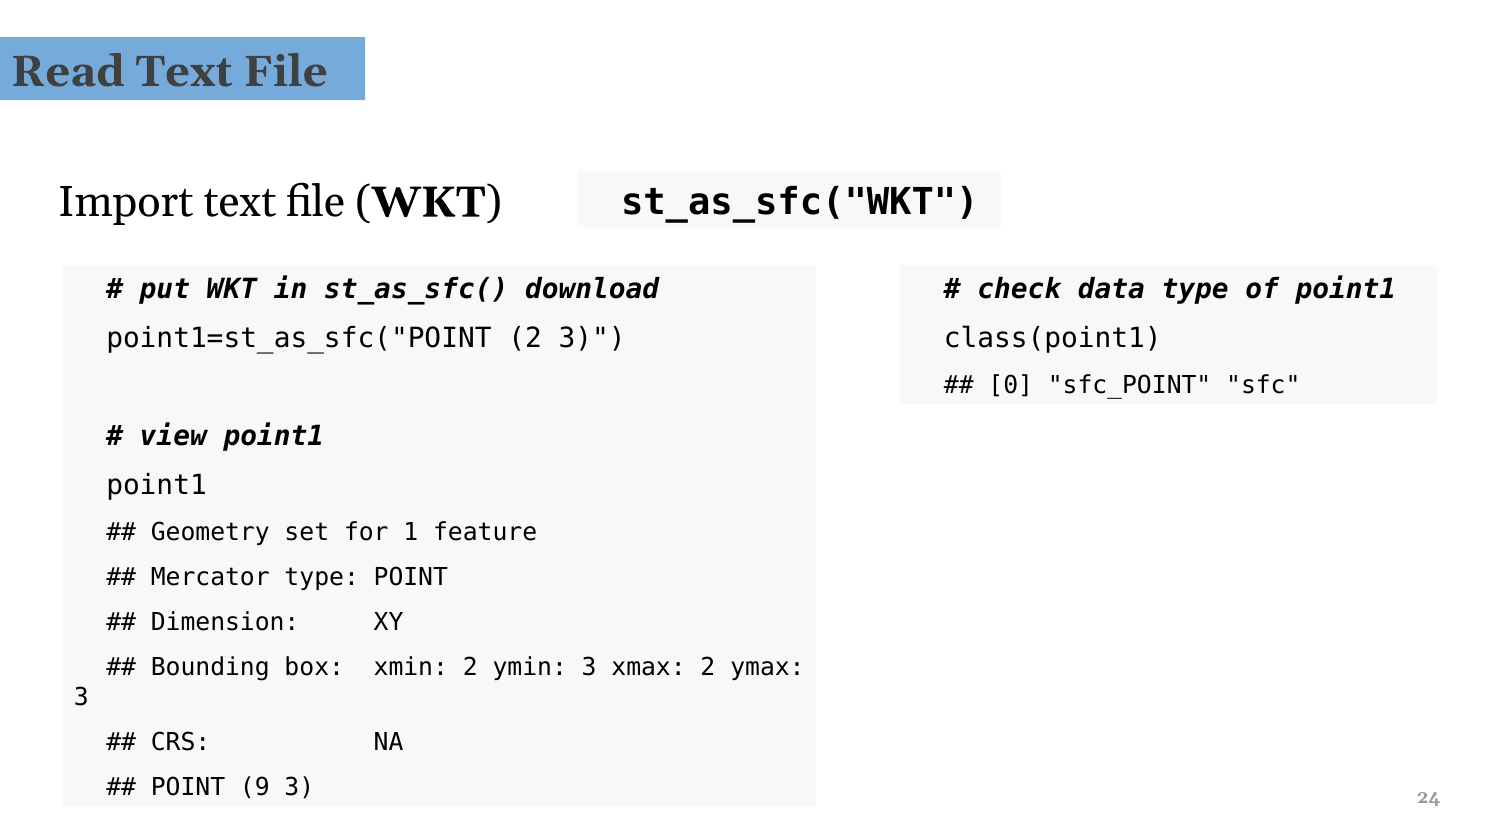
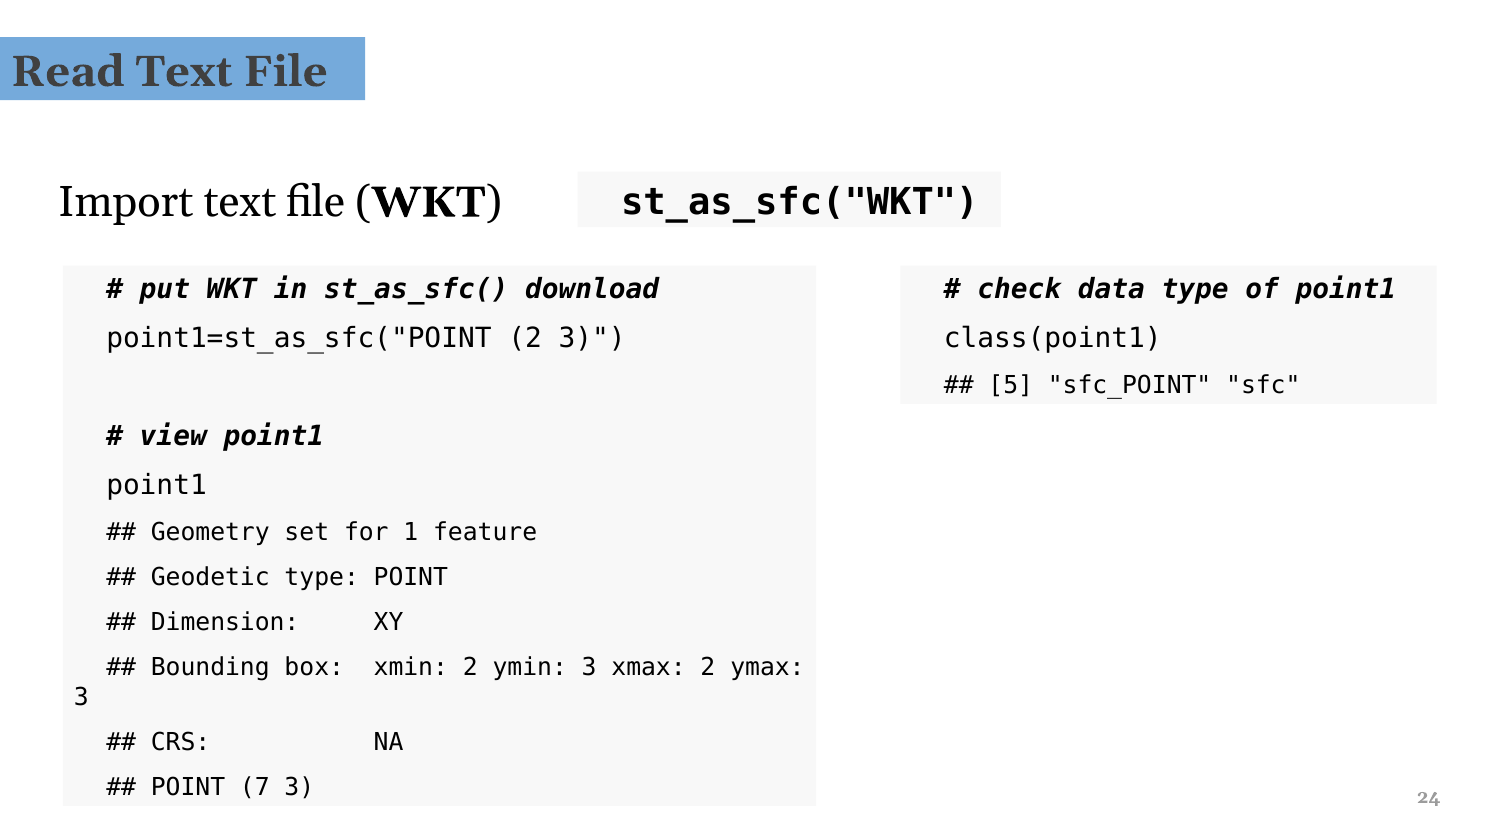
0: 0 -> 5 (1011, 385)
Mercator: Mercator -> Geodetic (210, 577)
9: 9 -> 7 (255, 788)
